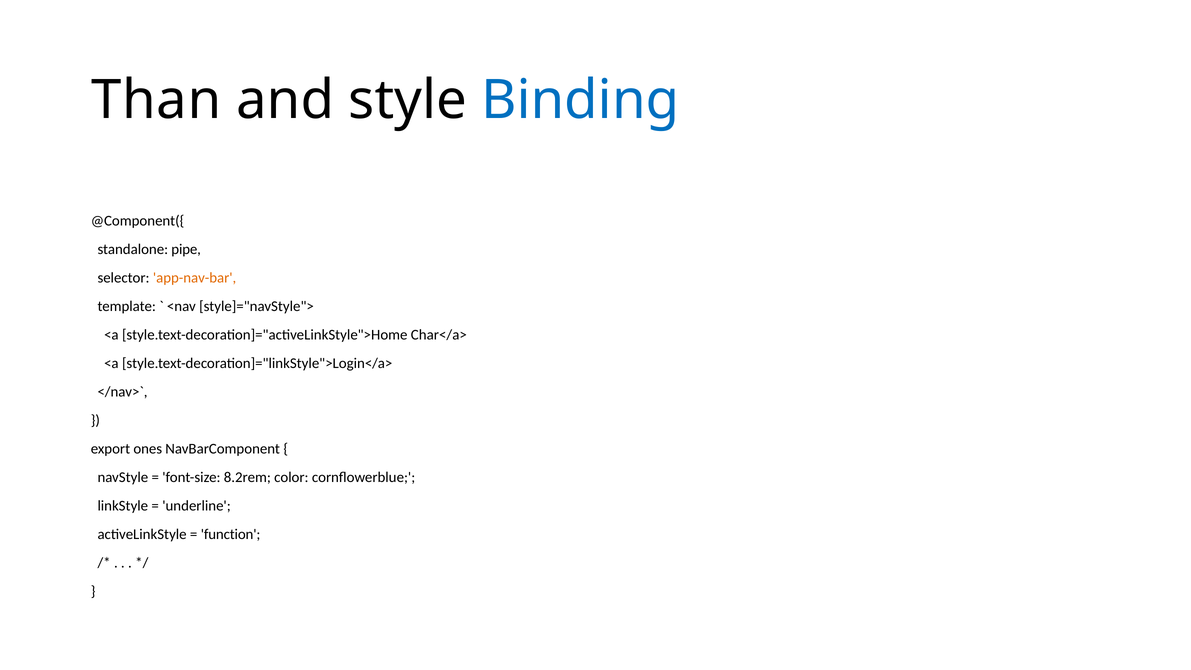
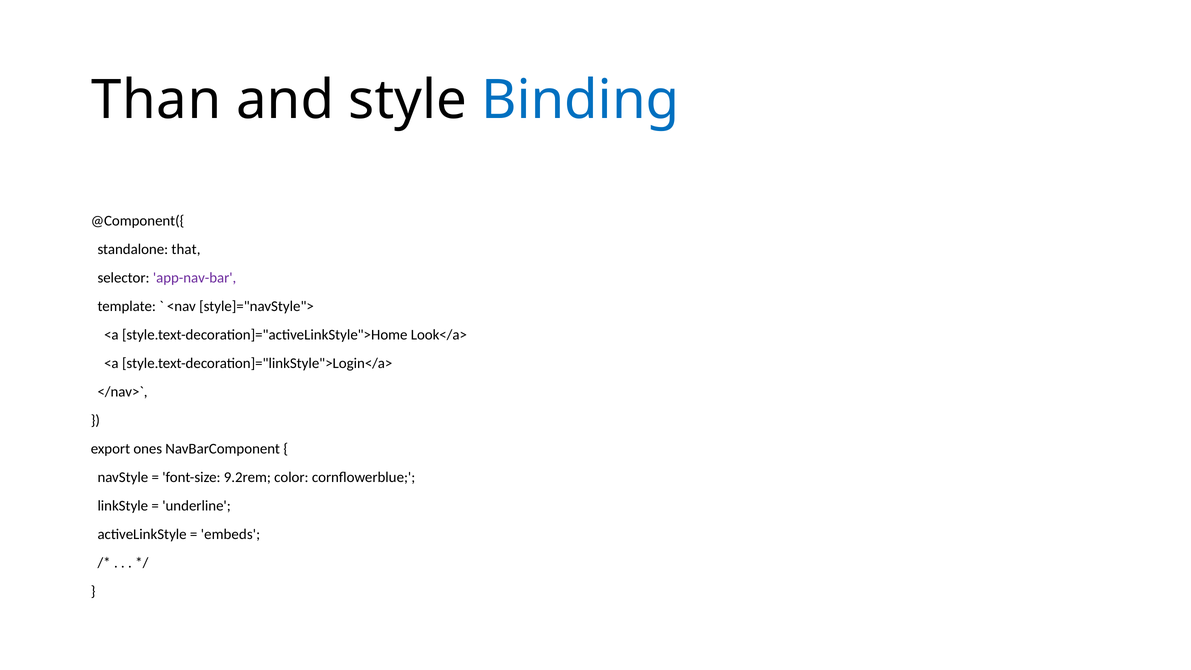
pipe: pipe -> that (186, 250)
app-nav-bar colour: orange -> purple (195, 278)
Char</a>: Char</a> -> Look</a> (439, 335)
8.2rem: 8.2rem -> 9.2rem (247, 477)
function: function -> embeds (230, 534)
